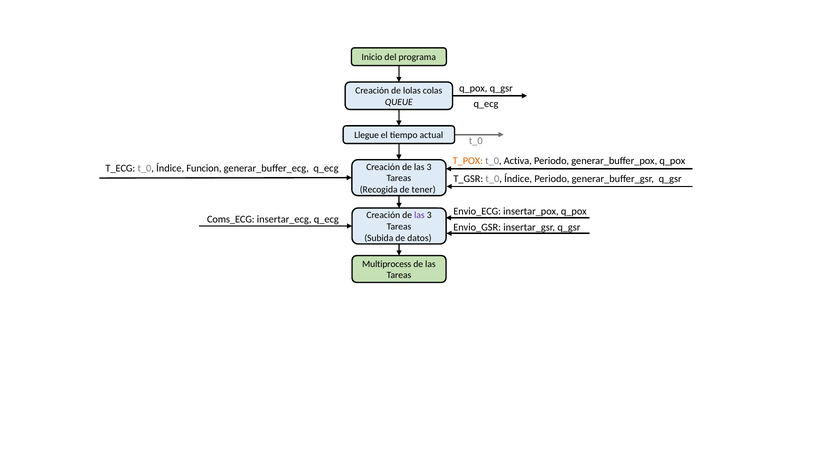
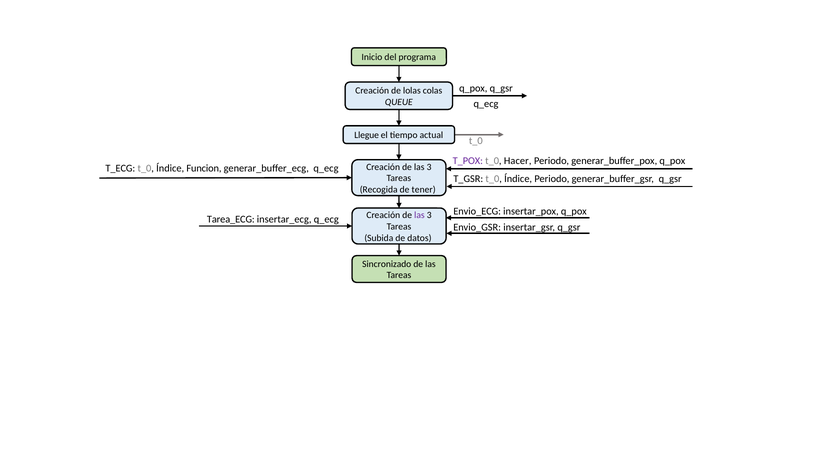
T_POX colour: orange -> purple (468, 161)
Activa: Activa -> Hacer (518, 161)
Coms_ECG: Coms_ECG -> Tarea_ECG (231, 219)
Multiprocess: Multiprocess -> Sincronizado (387, 264)
